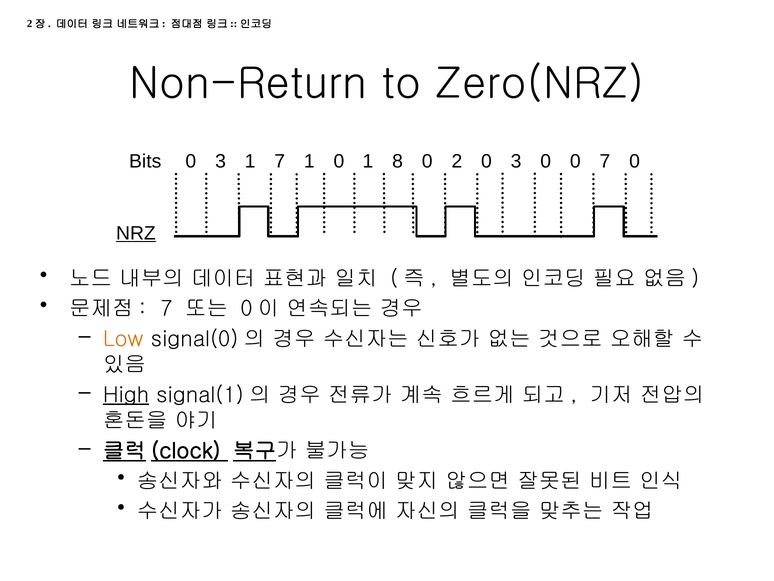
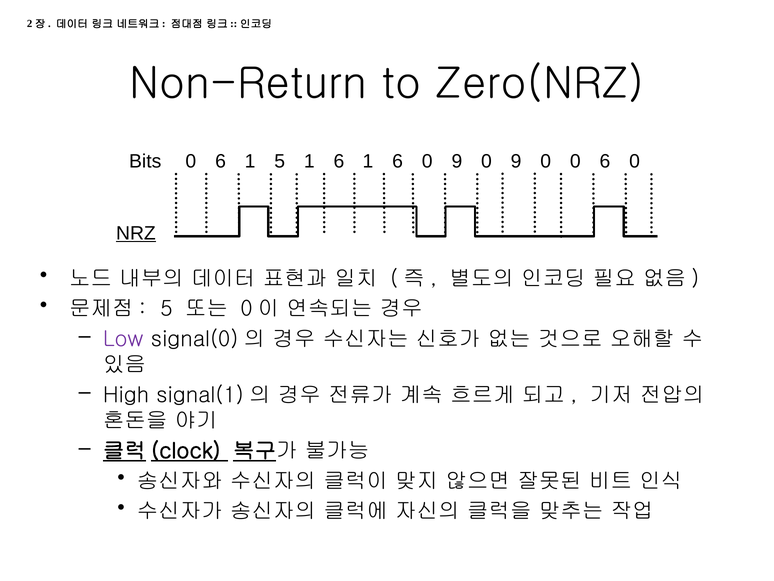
3: 3 -> 6 (221, 161)
1 7: 7 -> 5 (280, 161)
0: 0 -> 6 (339, 161)
8: 8 -> 6 (398, 161)
2: 2 -> 9 (457, 161)
3: 3 -> 9 (516, 161)
0 0 7: 7 -> 6 (605, 161)
7: 7 -> 5 (166, 309)
Low colour: orange -> purple (123, 339)
High underline: present -> none (126, 395)
